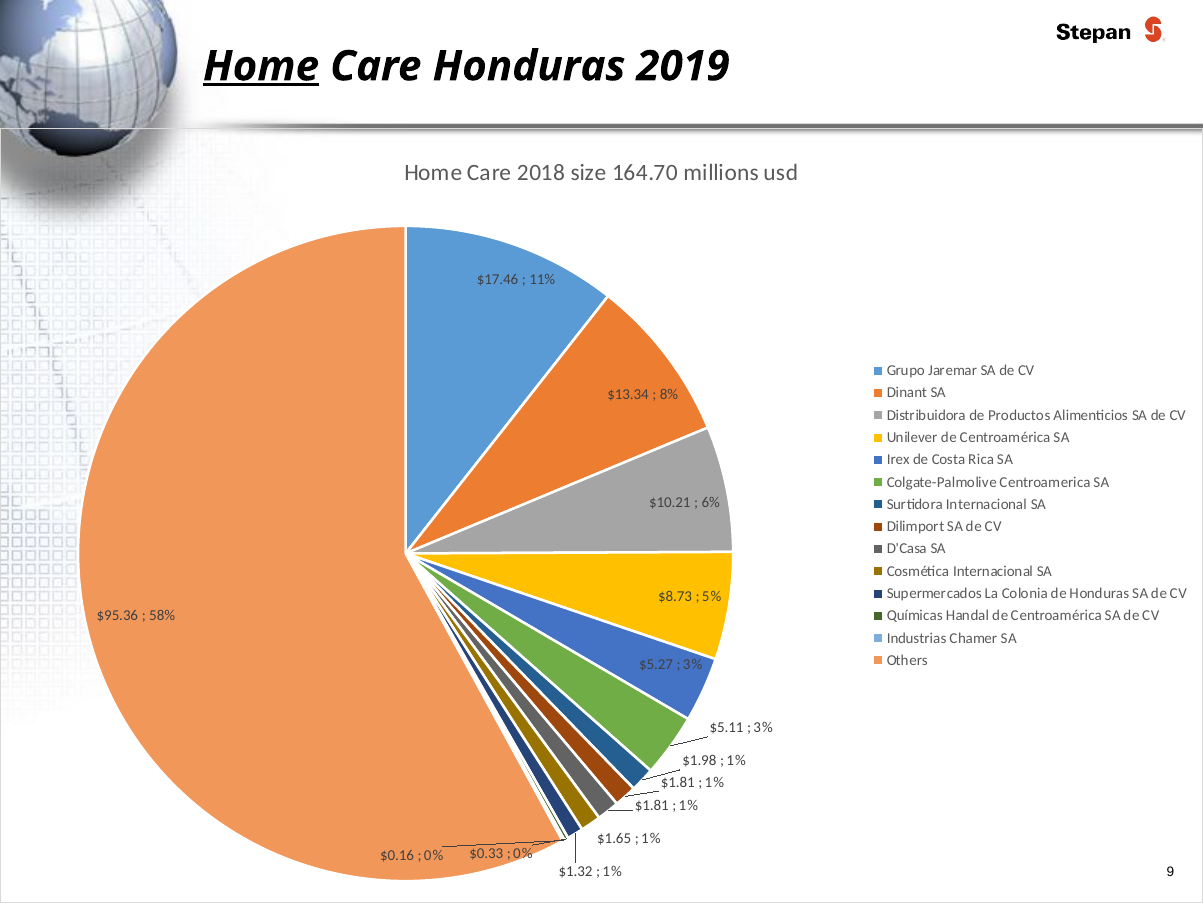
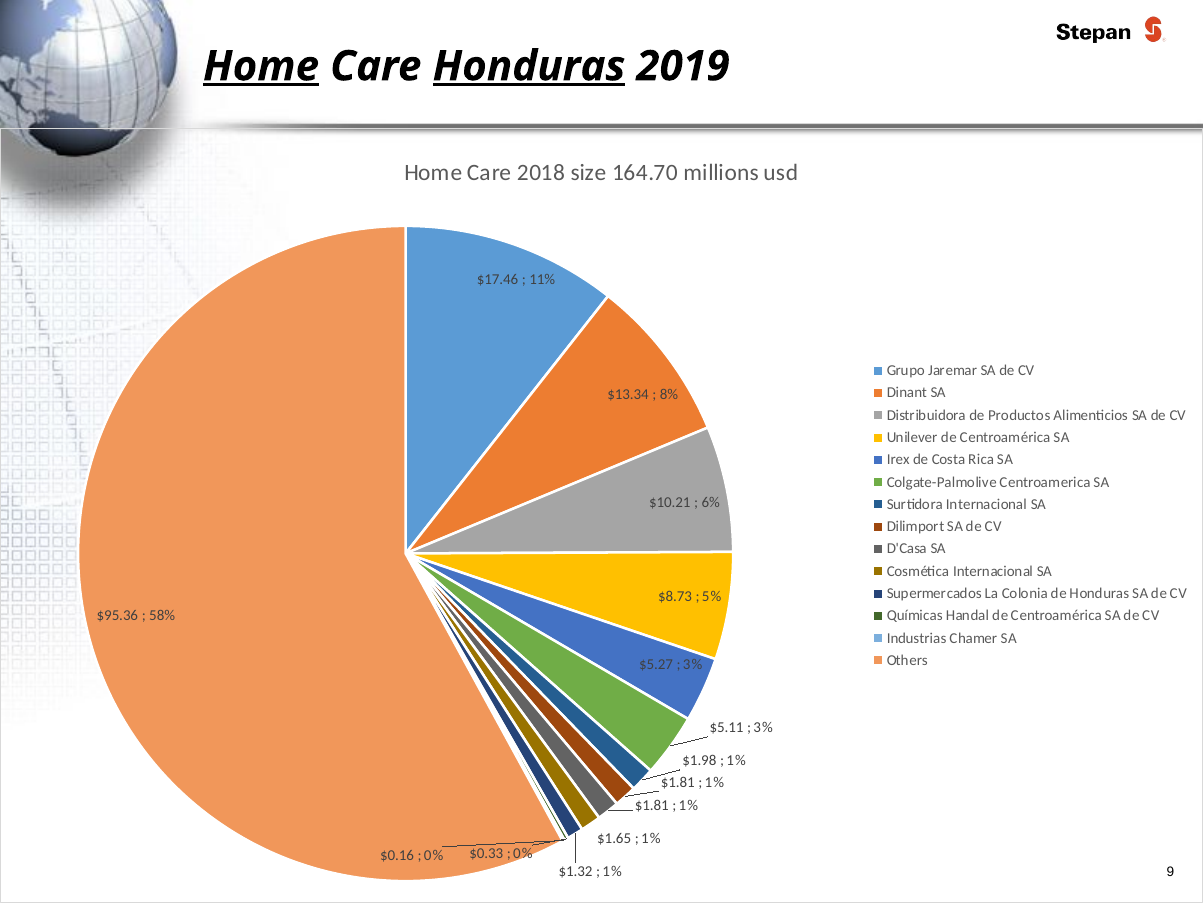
Honduras underline: none -> present (529, 66)
